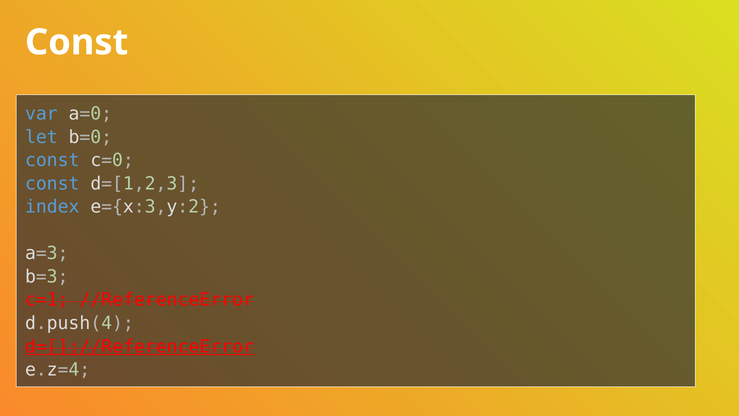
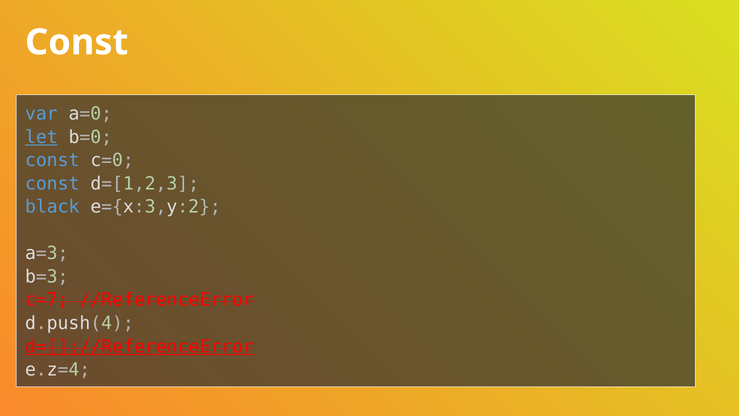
let underline: none -> present (41, 137)
index: index -> black (52, 207)
c=1: c=1 -> c=7 (47, 300)
